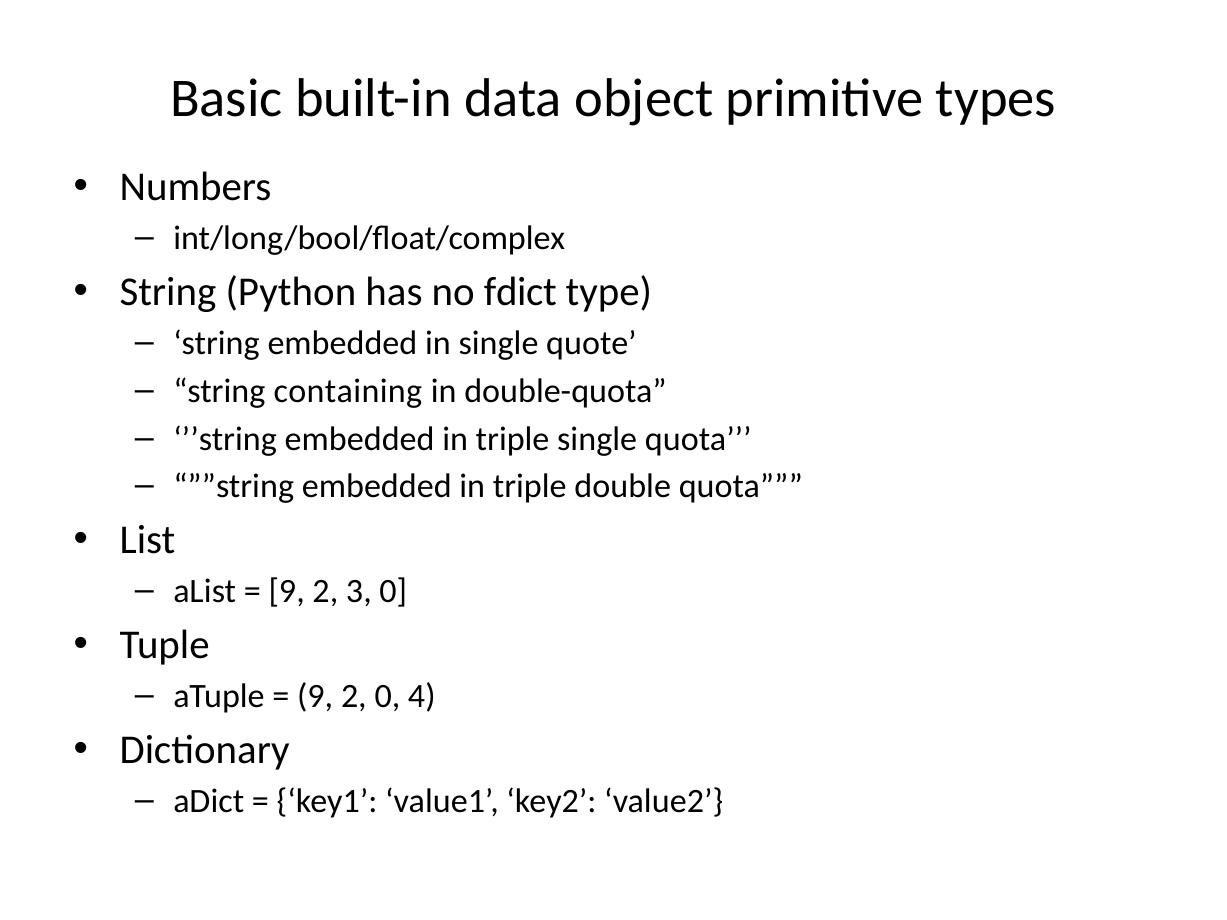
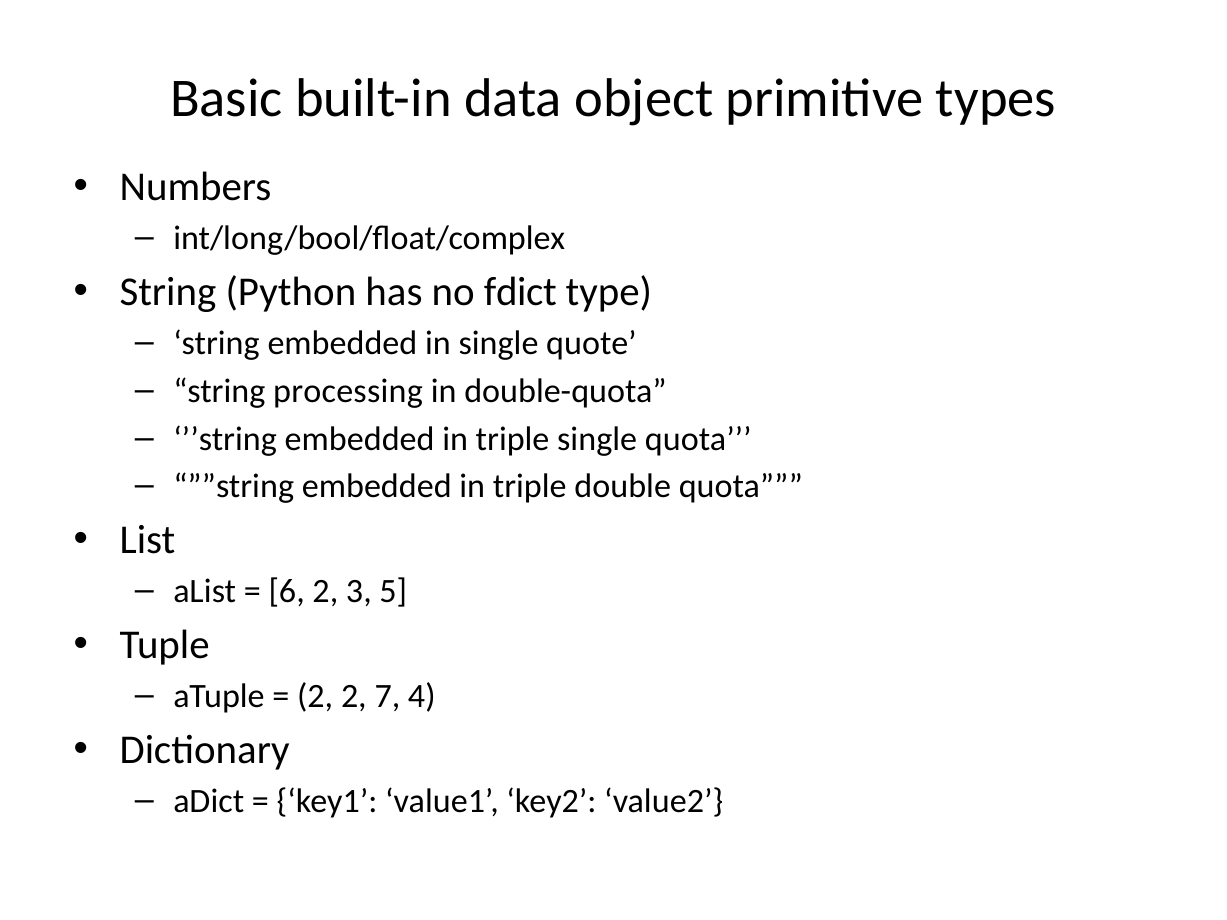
containing: containing -> processing (348, 391)
9: 9 -> 6 (287, 592)
3 0: 0 -> 5 (393, 592)
9: 9 -> 2 (315, 697)
2 0: 0 -> 7 (387, 697)
